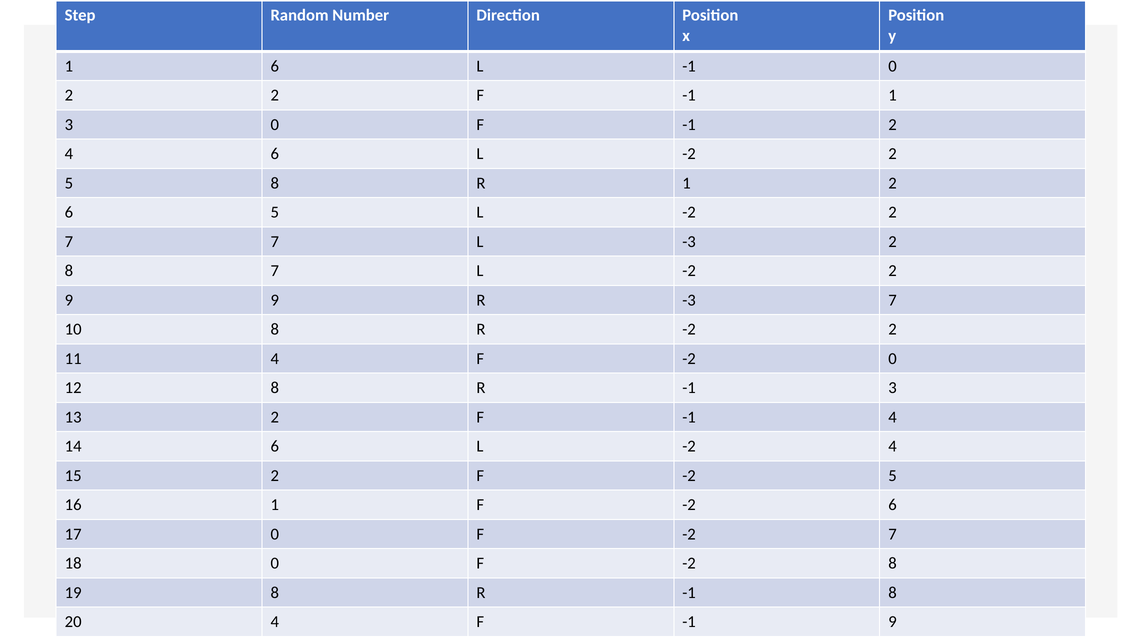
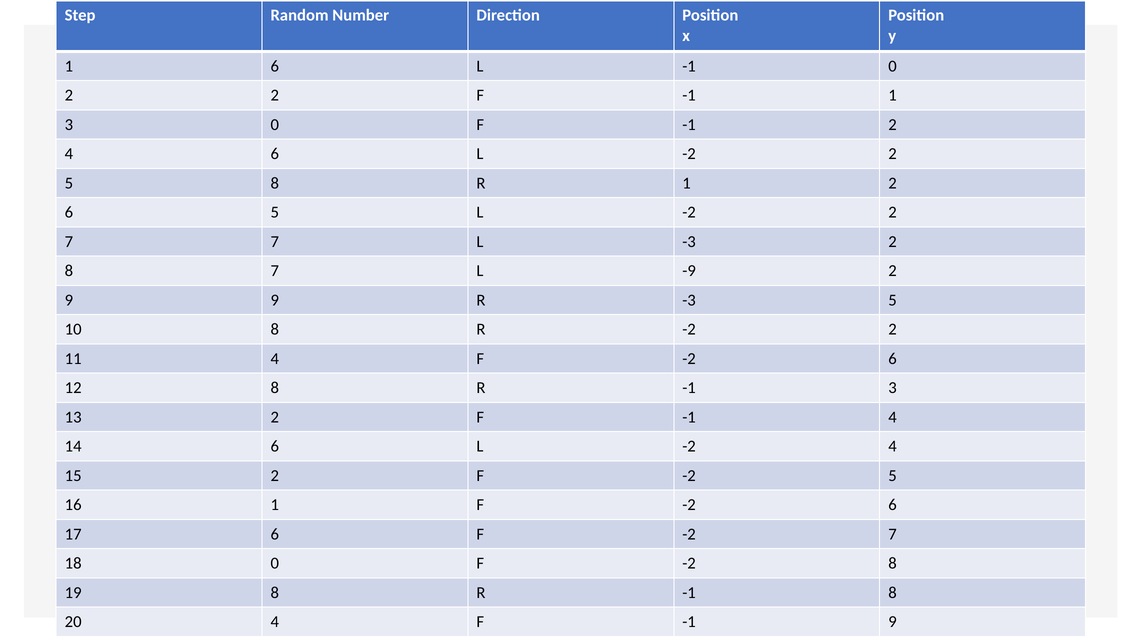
7 L -2: -2 -> -9 (689, 271)
-3 7: 7 -> 5 (892, 300)
4 F -2 0: 0 -> 6 (892, 358)
17 0: 0 -> 6 (275, 534)
